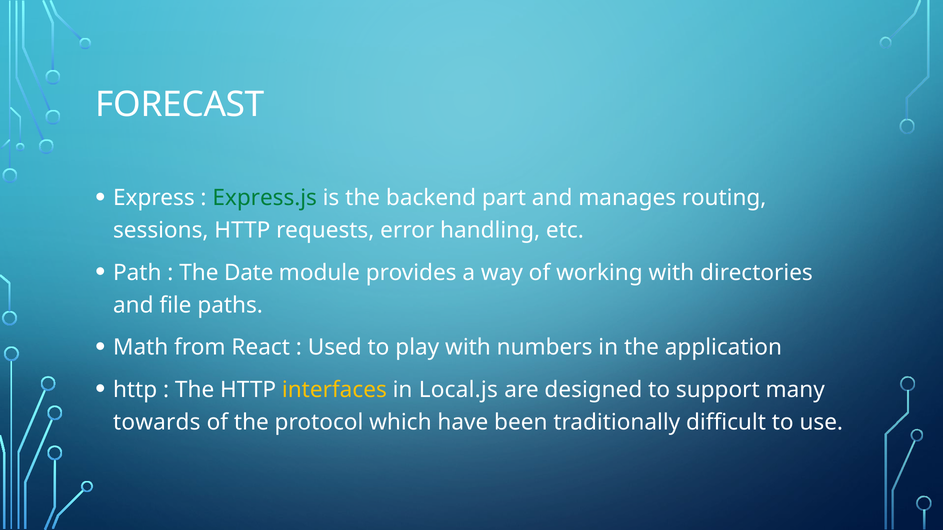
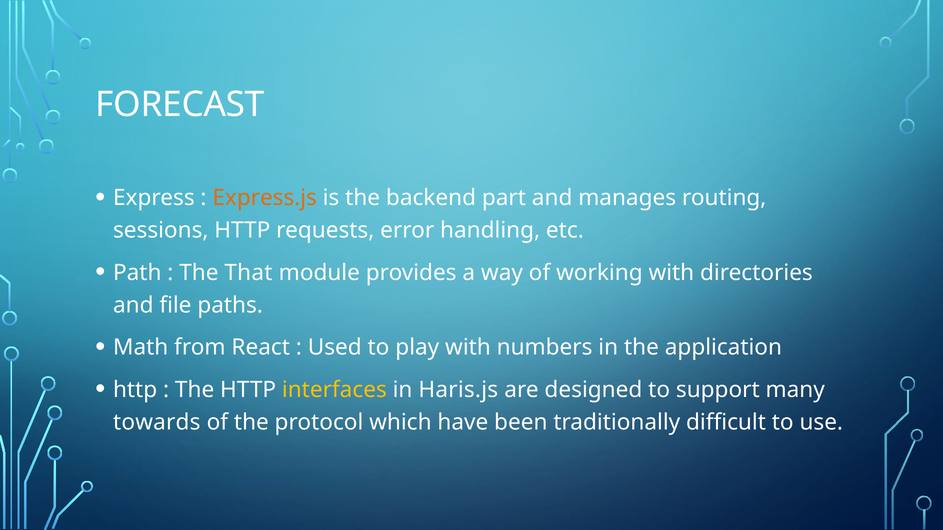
Express.js colour: green -> orange (265, 198)
Date: Date -> That (248, 273)
Local.js: Local.js -> Haris.js (458, 390)
